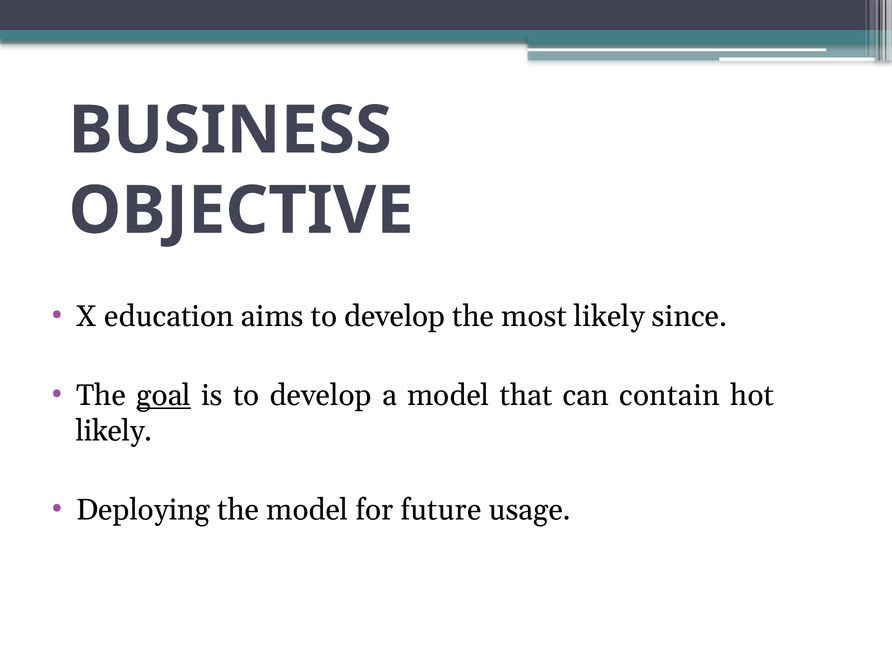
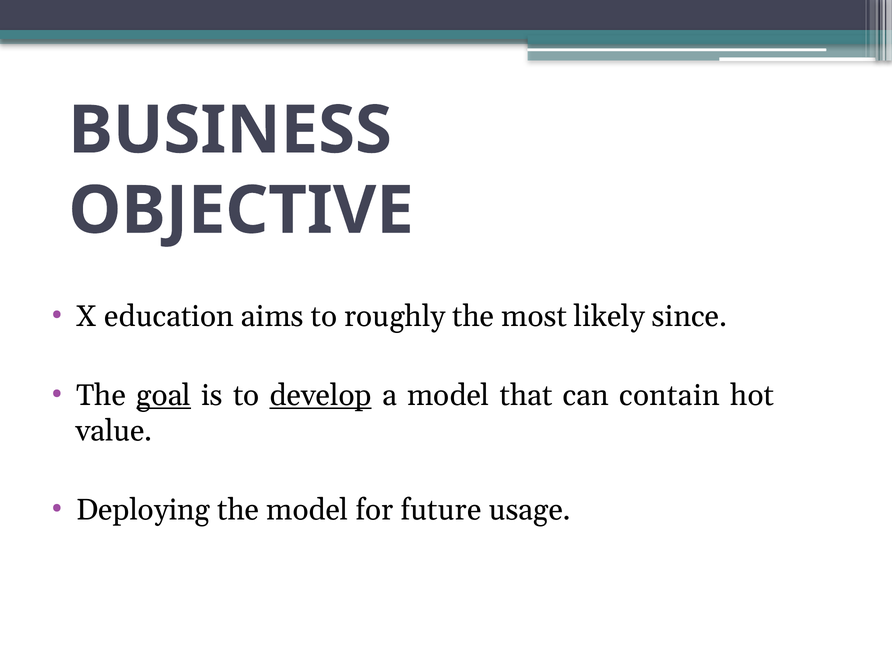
aims to develop: develop -> roughly (395, 317)
develop underline: none -> present (321, 395)
likely: likely -> value (114, 431)
